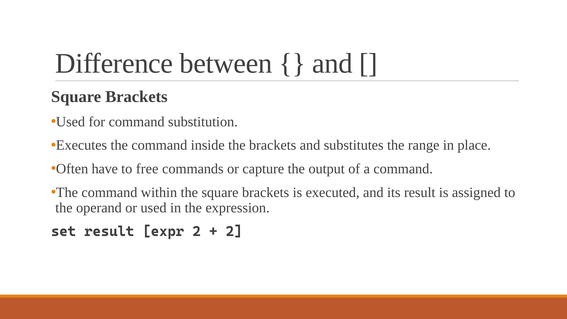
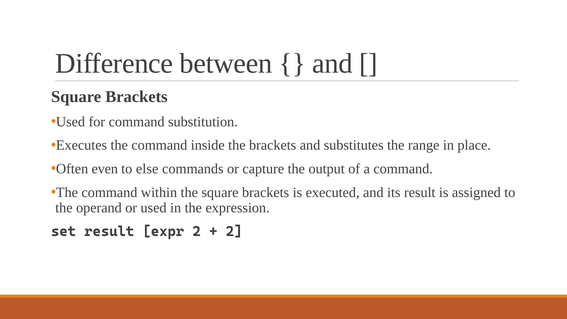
have: have -> even (105, 169)
free: free -> else (147, 169)
